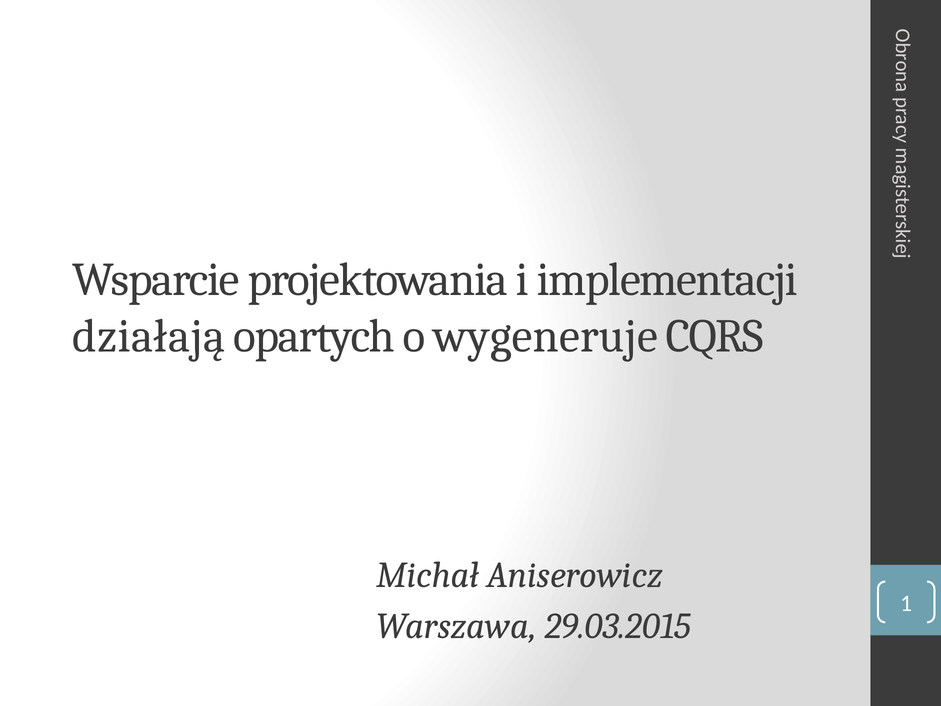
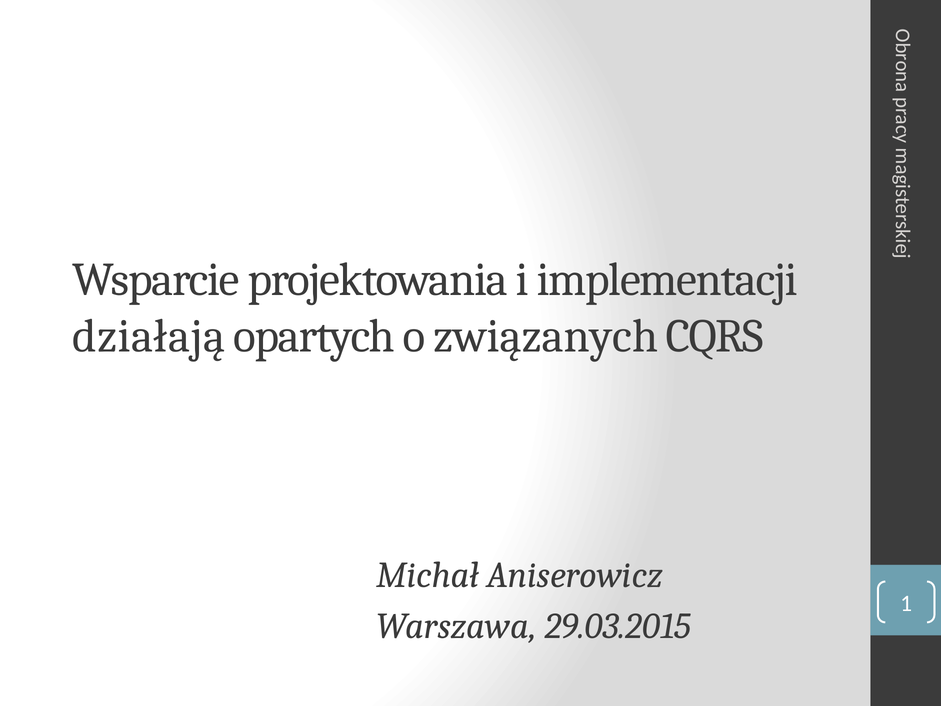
wygeneruje: wygeneruje -> związanych (546, 336)
